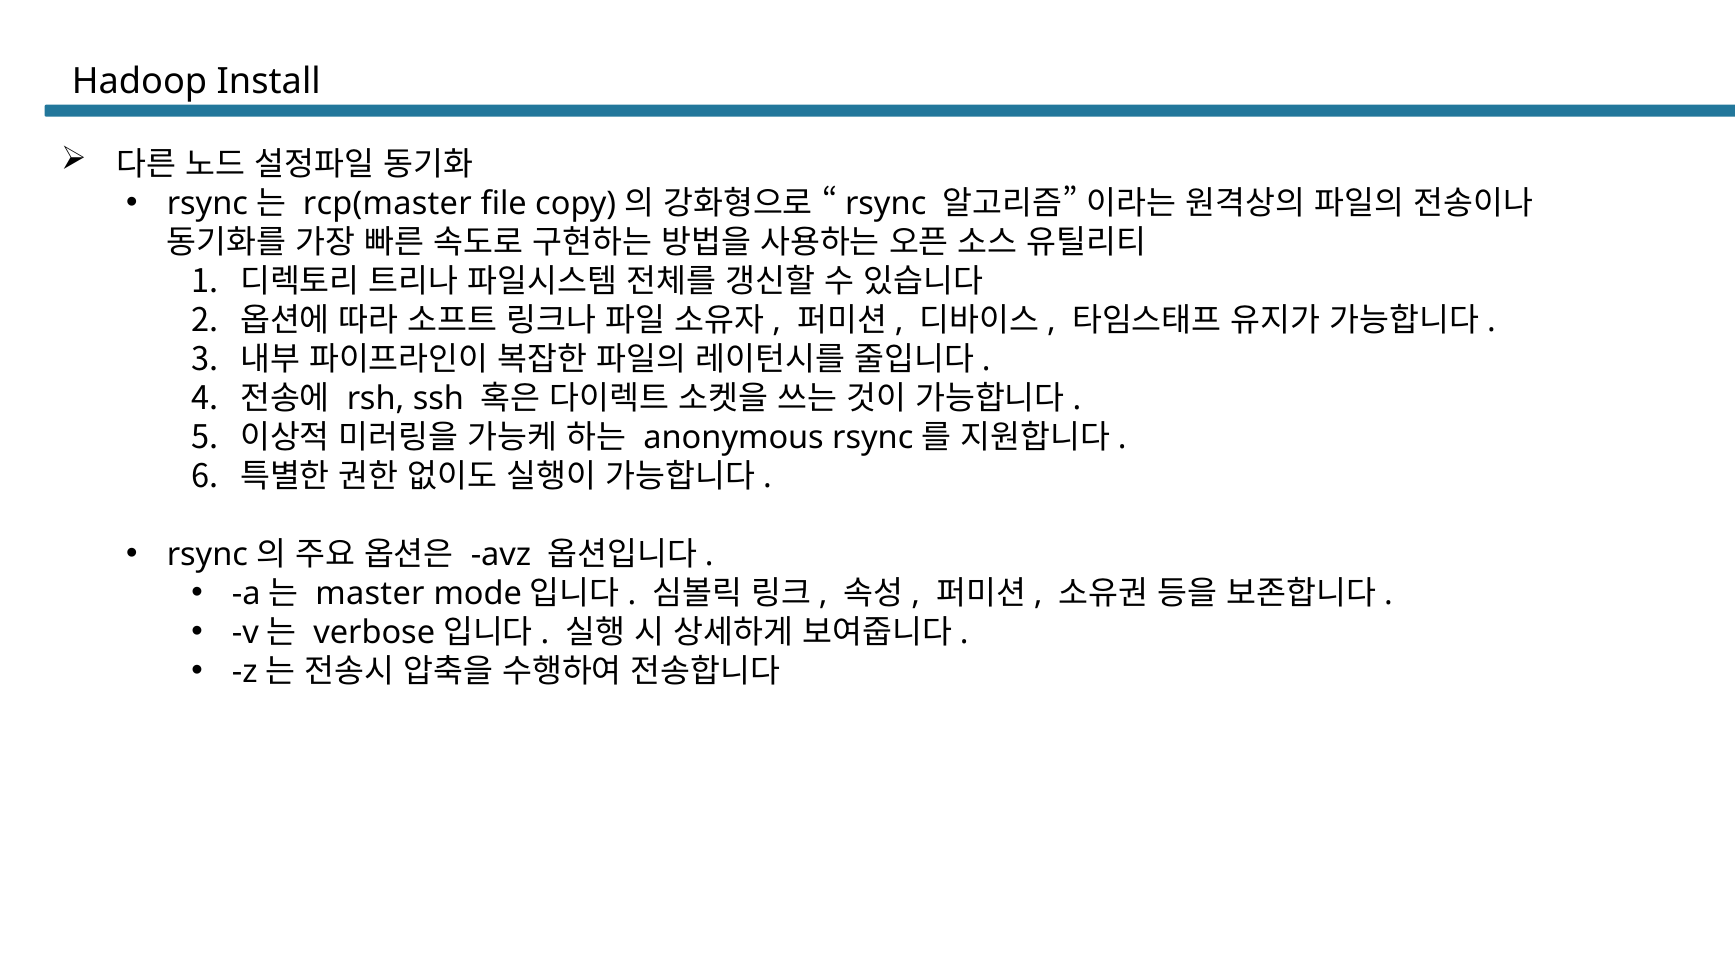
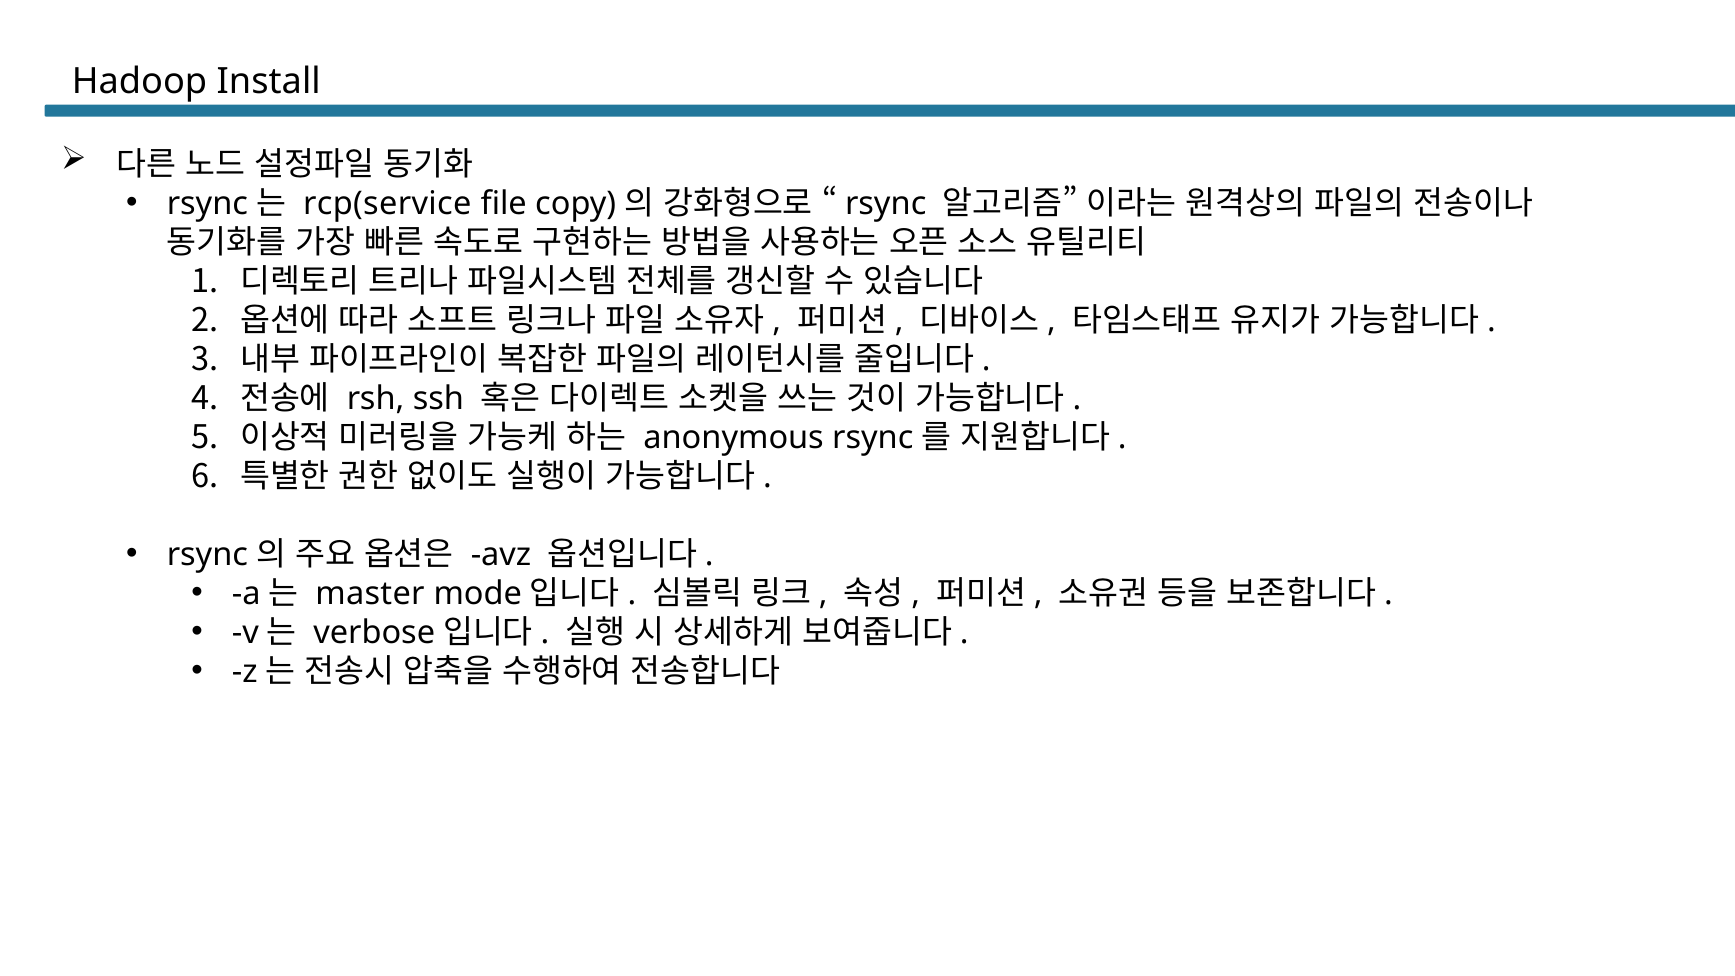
rcp(master: rcp(master -> rcp(service (387, 203)
